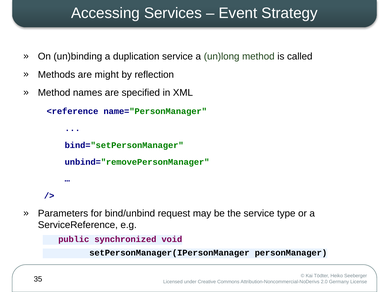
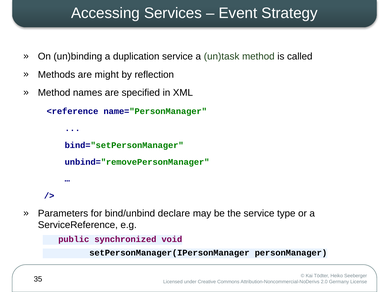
un)long: un)long -> un)task (222, 56)
request: request -> declare (174, 213)
